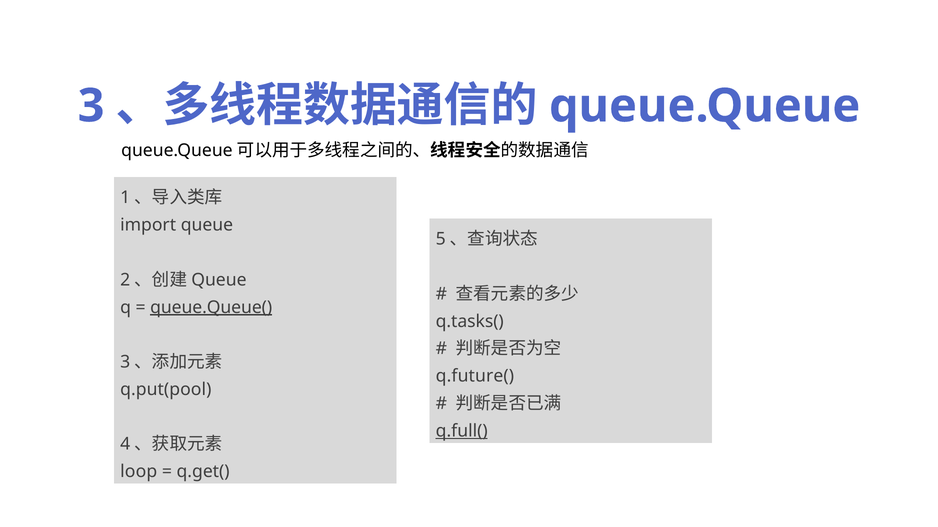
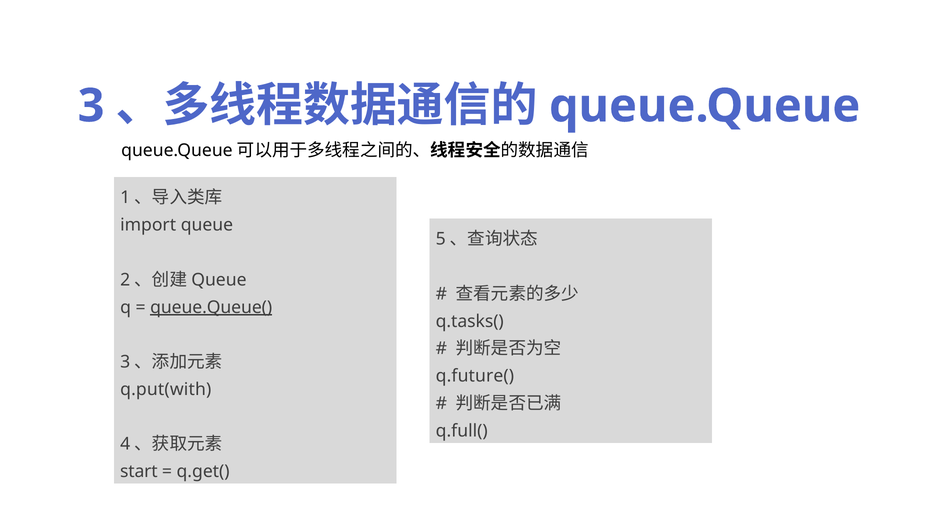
q.put(pool: q.put(pool -> q.put(with (166, 390)
q.full( underline: present -> none (462, 431)
loop: loop -> start (139, 472)
